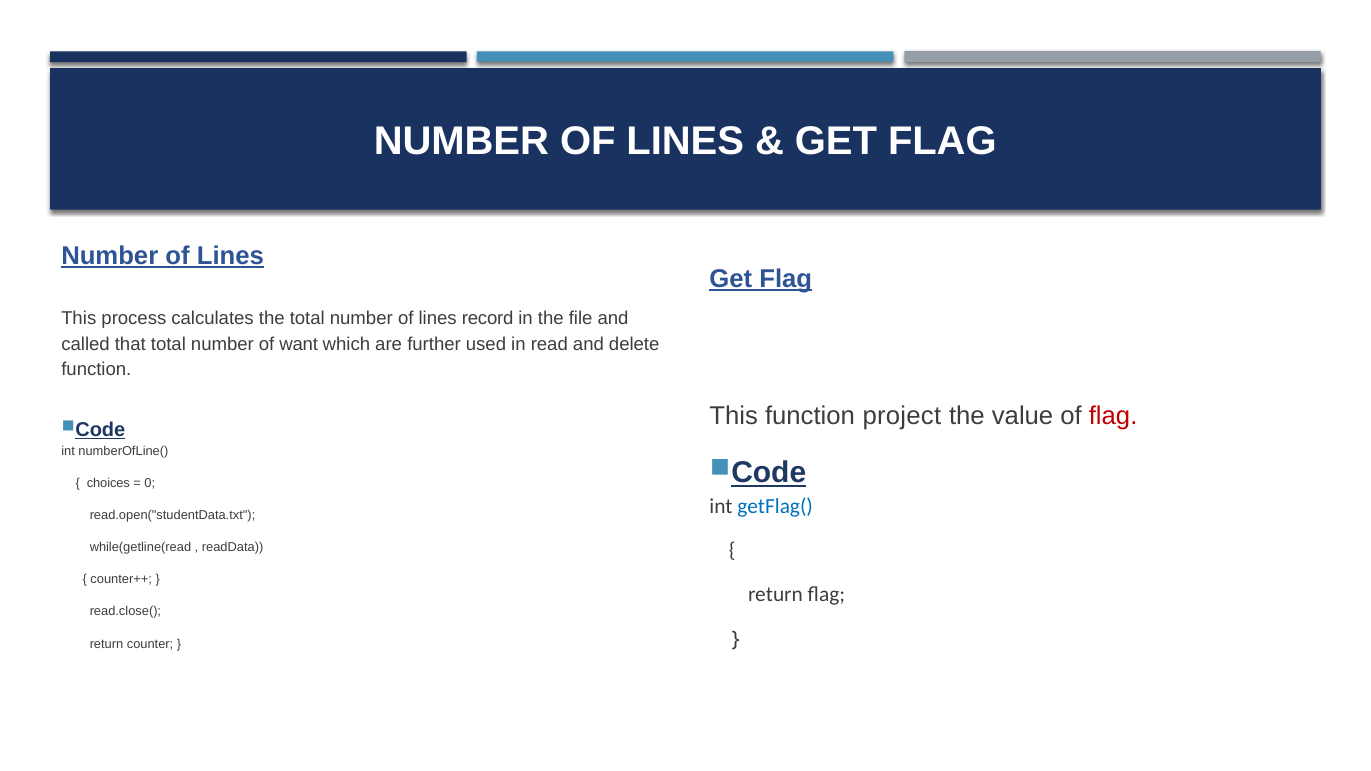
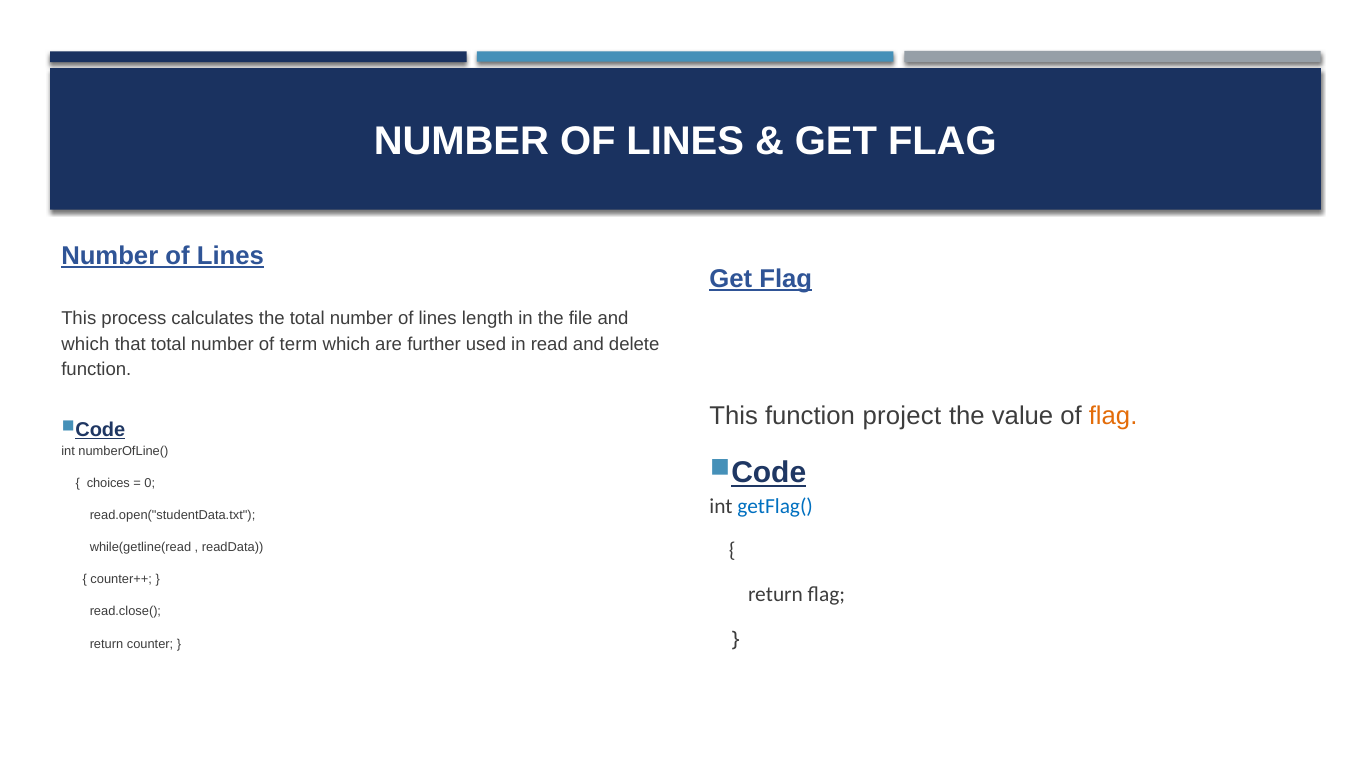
record: record -> length (487, 319)
called: called -> which (85, 344)
want: want -> term (298, 344)
flag colour: red -> orange (1113, 416)
